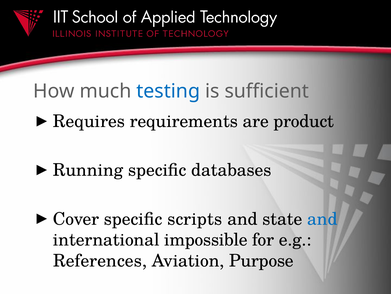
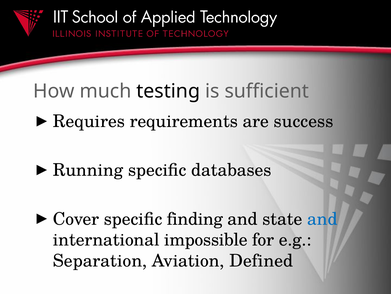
testing colour: blue -> black (168, 91)
product: product -> success (304, 121)
scripts: scripts -> finding (195, 218)
References: References -> Separation (100, 260)
Purpose: Purpose -> Defined (261, 260)
